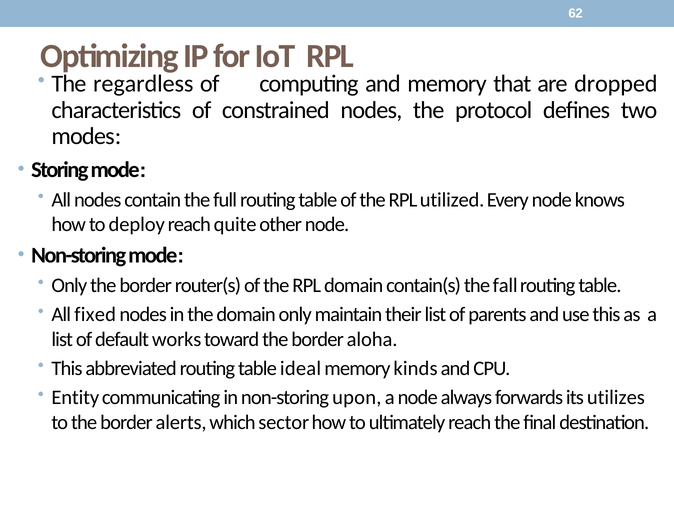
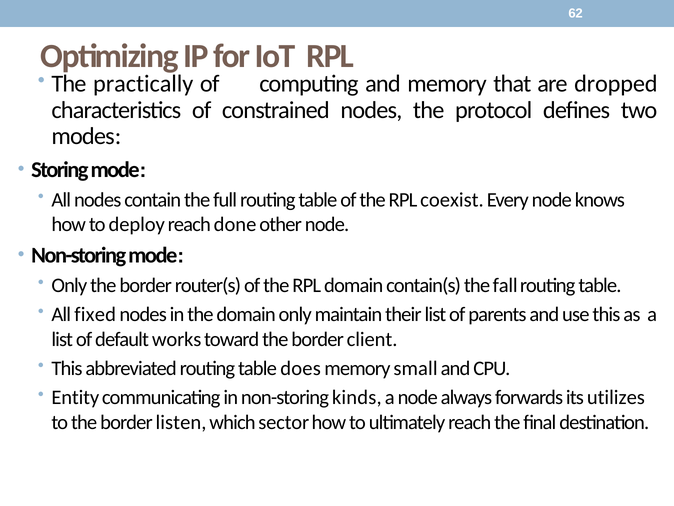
regardless: regardless -> practically (143, 84)
utilized: utilized -> coexist (452, 200)
quite: quite -> done (235, 224)
aloha: aloha -> client (372, 339)
ideal: ideal -> does (301, 368)
kinds: kinds -> small (416, 368)
upon: upon -> kinds (357, 397)
alerts: alerts -> listen (181, 422)
